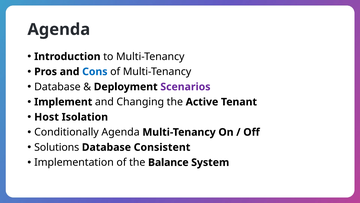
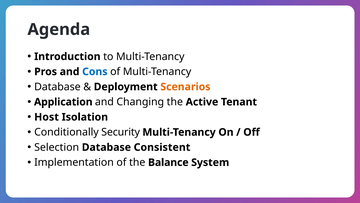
Scenarios colour: purple -> orange (185, 87)
Implement: Implement -> Application (63, 102)
Conditionally Agenda: Agenda -> Security (121, 132)
Solutions: Solutions -> Selection (57, 147)
